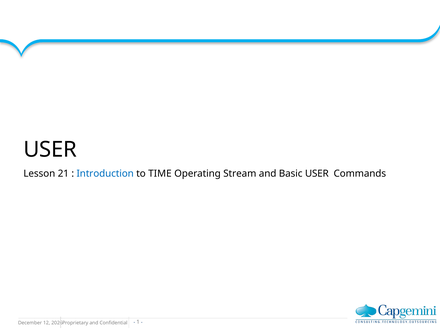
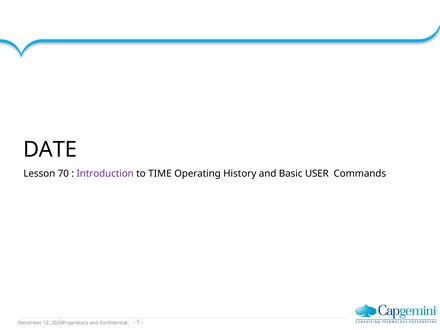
USER: USER -> DATE (50, 150)
21: 21 -> 70 (63, 174)
Introduction colour: blue -> purple (105, 174)
Stream: Stream -> History (240, 174)
